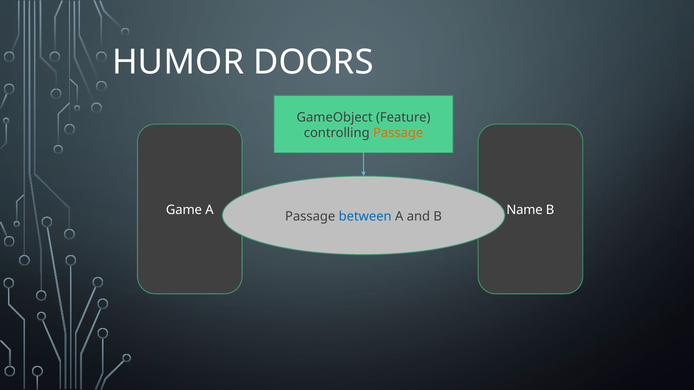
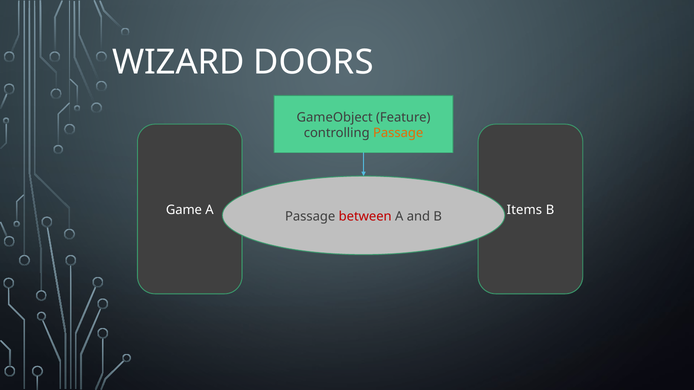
HUMOR: HUMOR -> WIZARD (178, 62)
Name: Name -> Items (524, 210)
between colour: blue -> red (365, 216)
